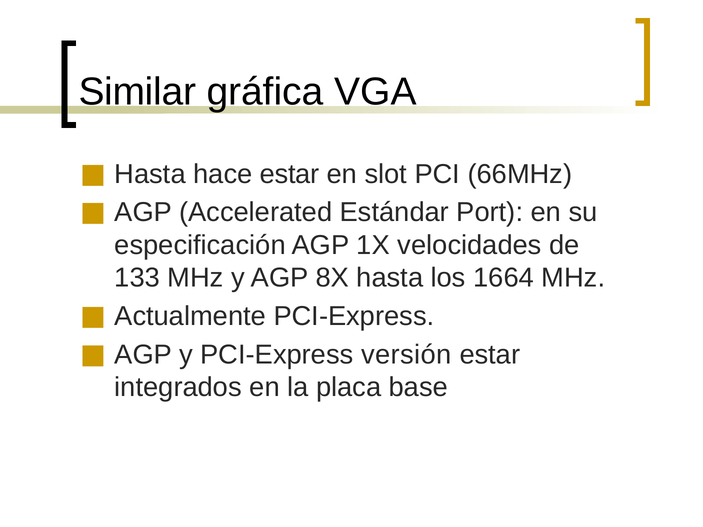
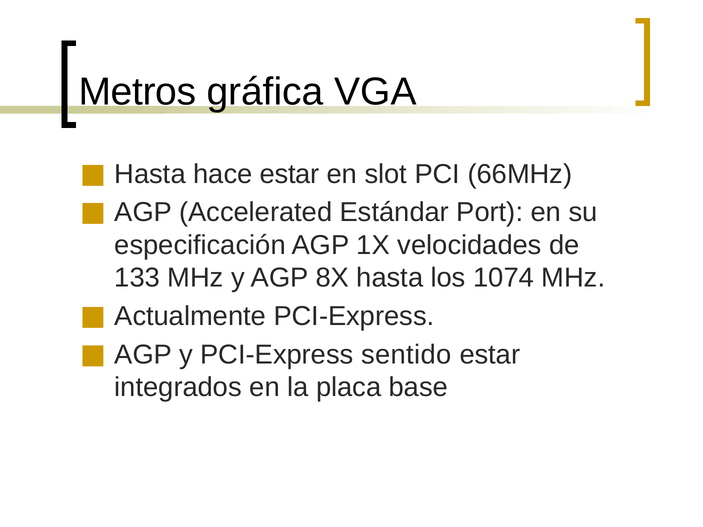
Similar: Similar -> Metros (137, 92)
1664: 1664 -> 1074 (504, 278)
versión: versión -> sentido (406, 355)
